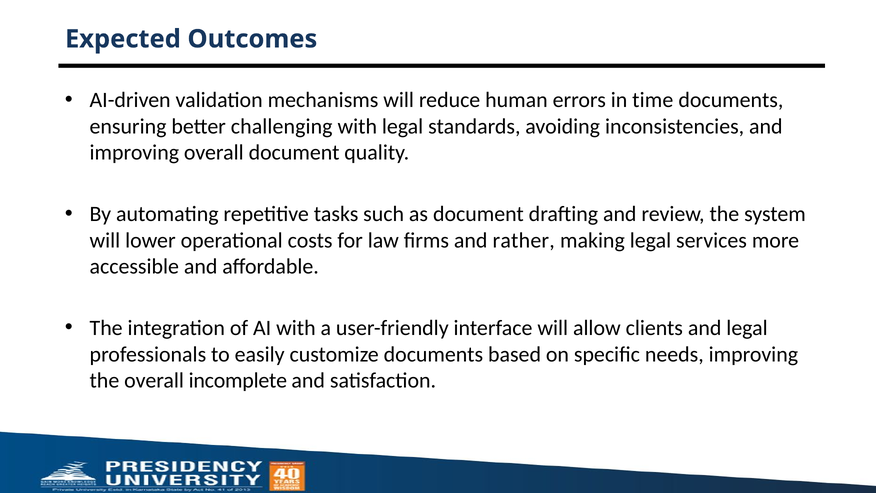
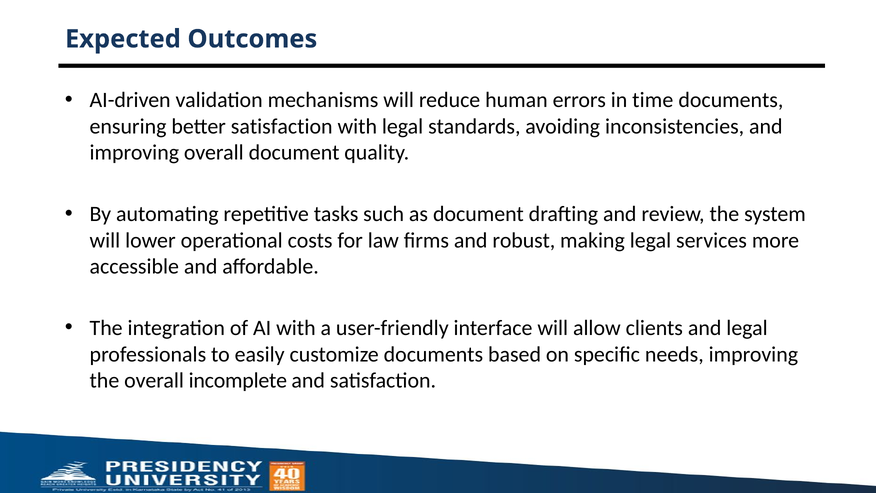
better challenging: challenging -> satisfaction (282, 126)
rather: rather -> robust (524, 240)
